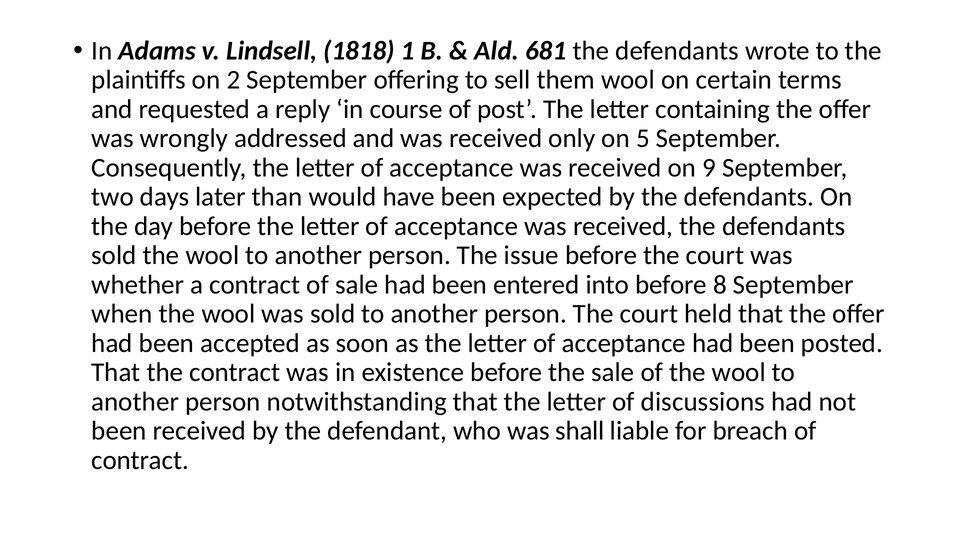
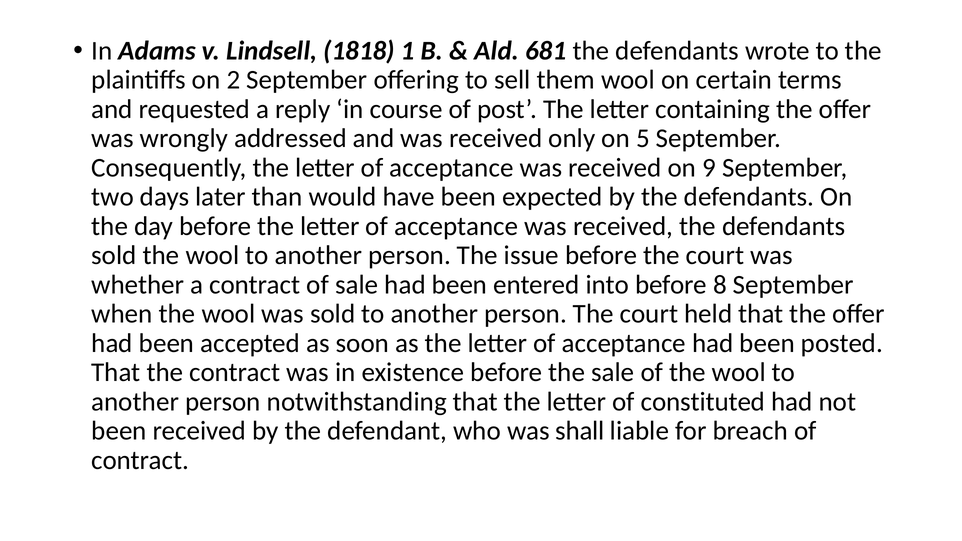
discussions: discussions -> constituted (703, 402)
